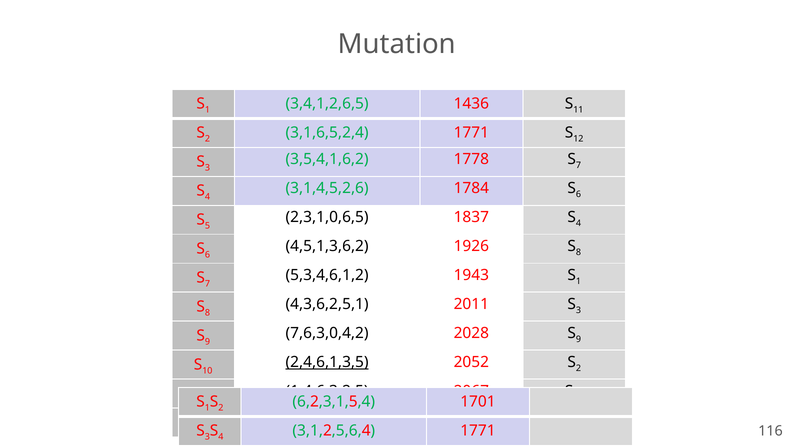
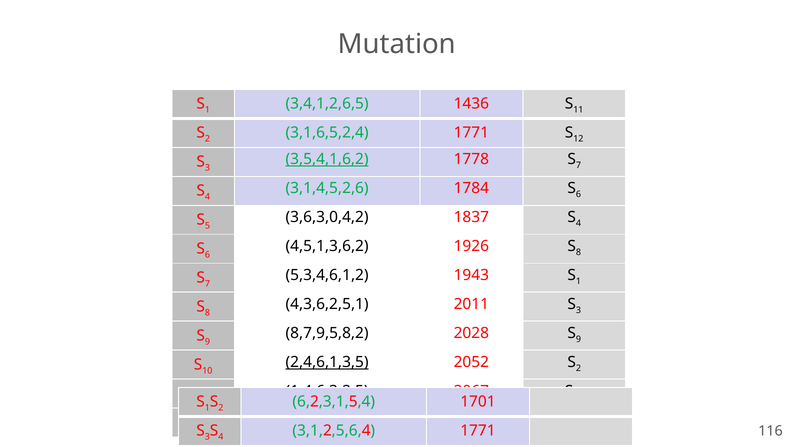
3,5,4,1,6,2 underline: none -> present (327, 159)
2,3,1,0,6,5: 2,3,1,0,6,5 -> 3,6,3,0,4,2 (327, 217)
7,6,3,0,4,2: 7,6,3,0,4,2 -> 8,7,9,5,8,2 (327, 333)
